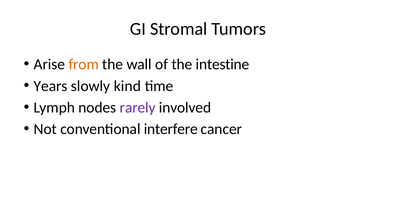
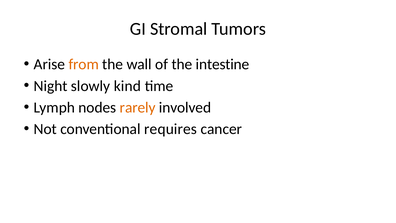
Years: Years -> Night (51, 86)
rarely colour: purple -> orange (138, 107)
interfere: interfere -> requires (171, 129)
